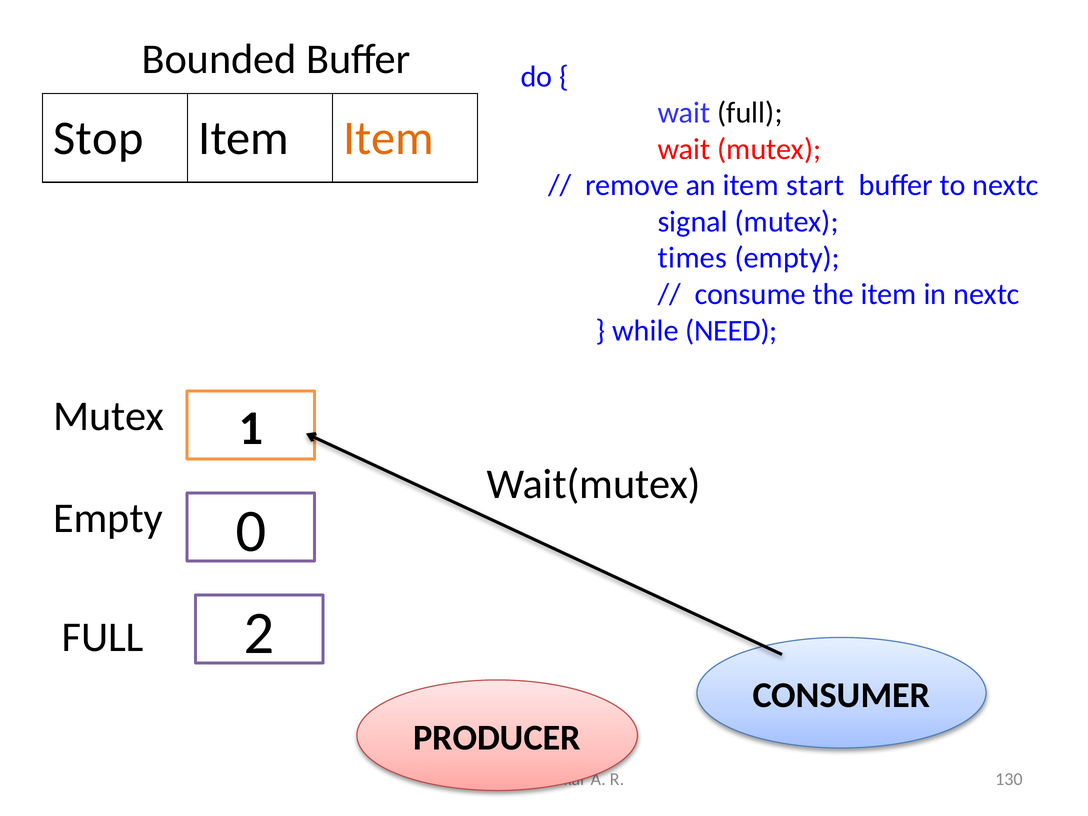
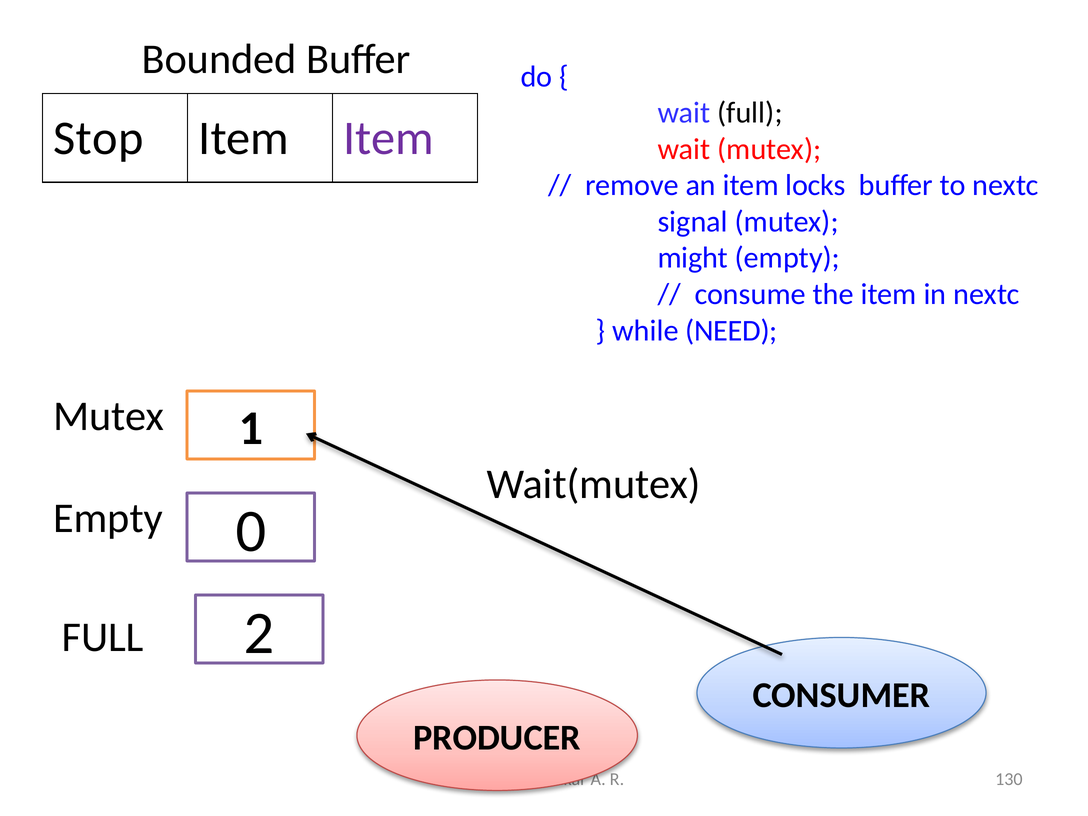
Item colour: orange -> purple (389, 138)
start: start -> locks (815, 185)
times: times -> might (693, 258)
